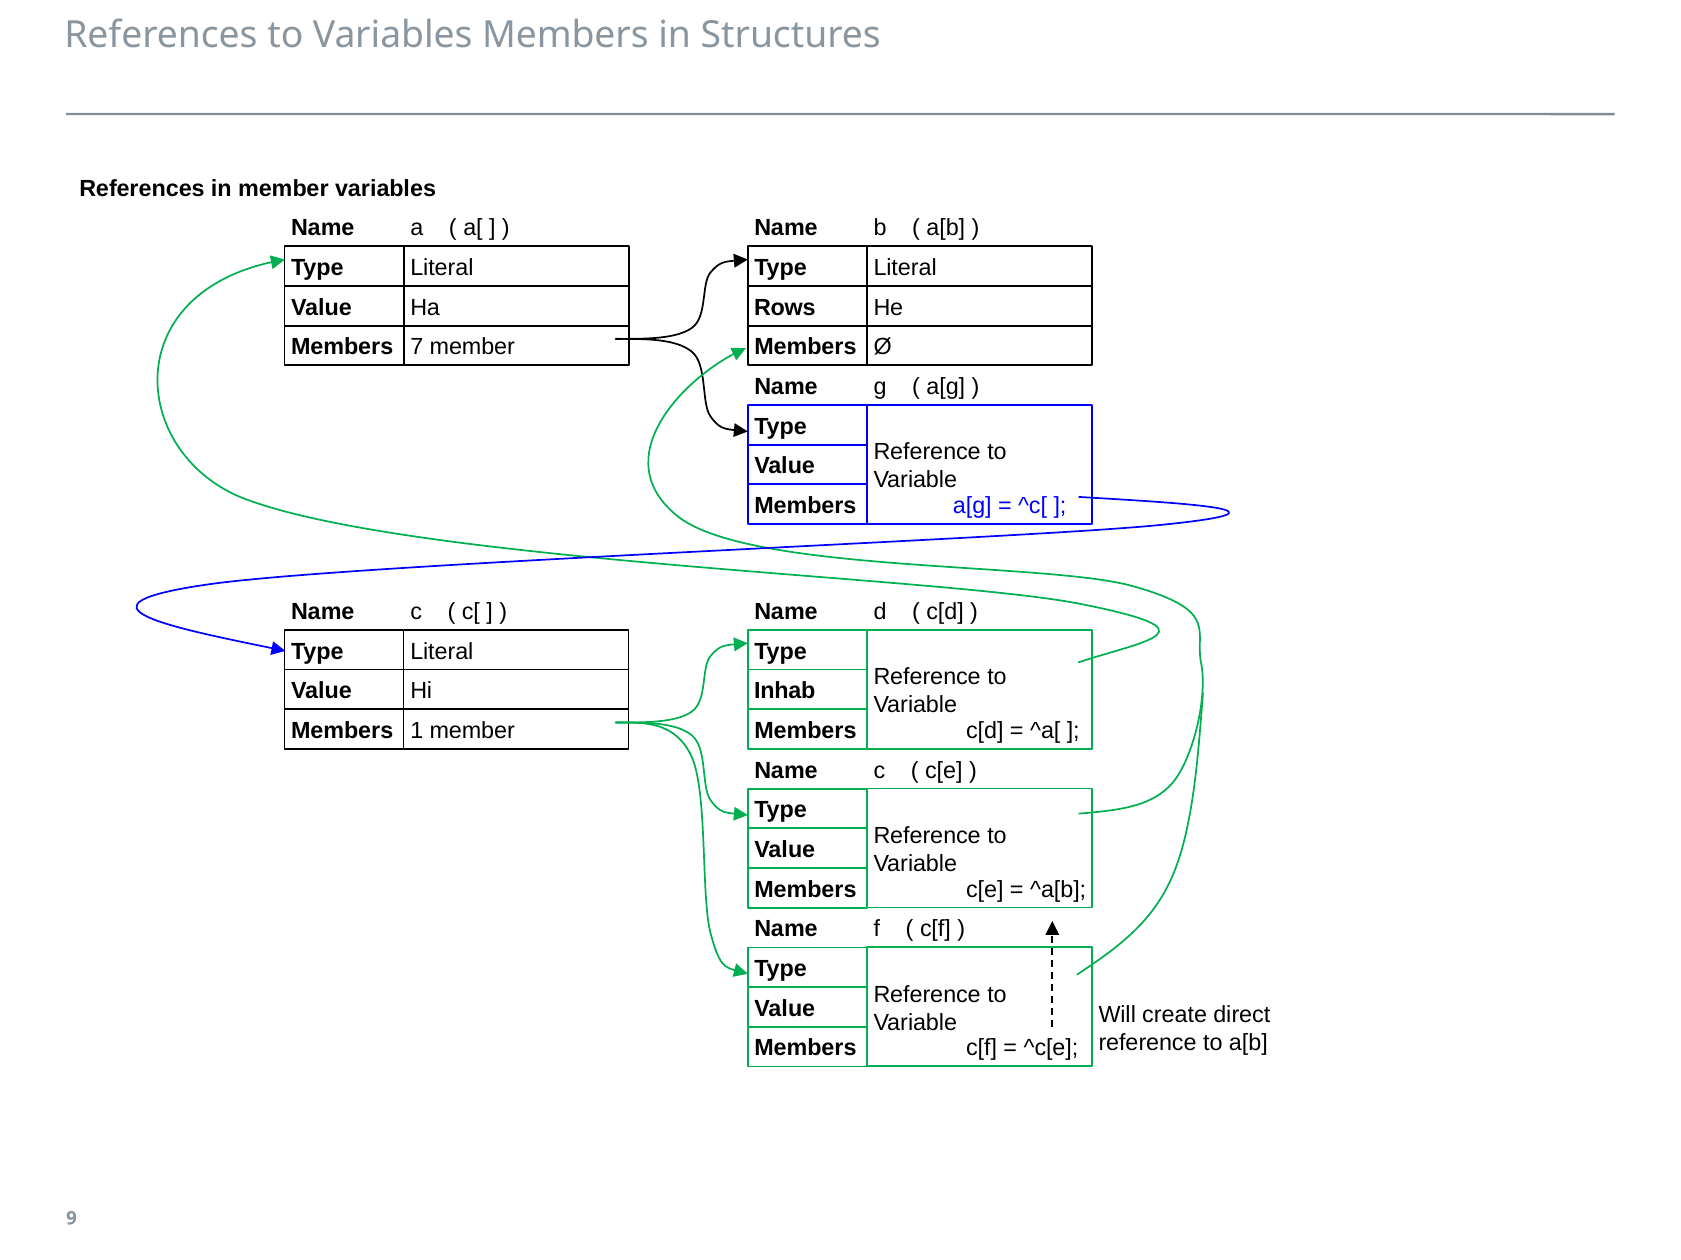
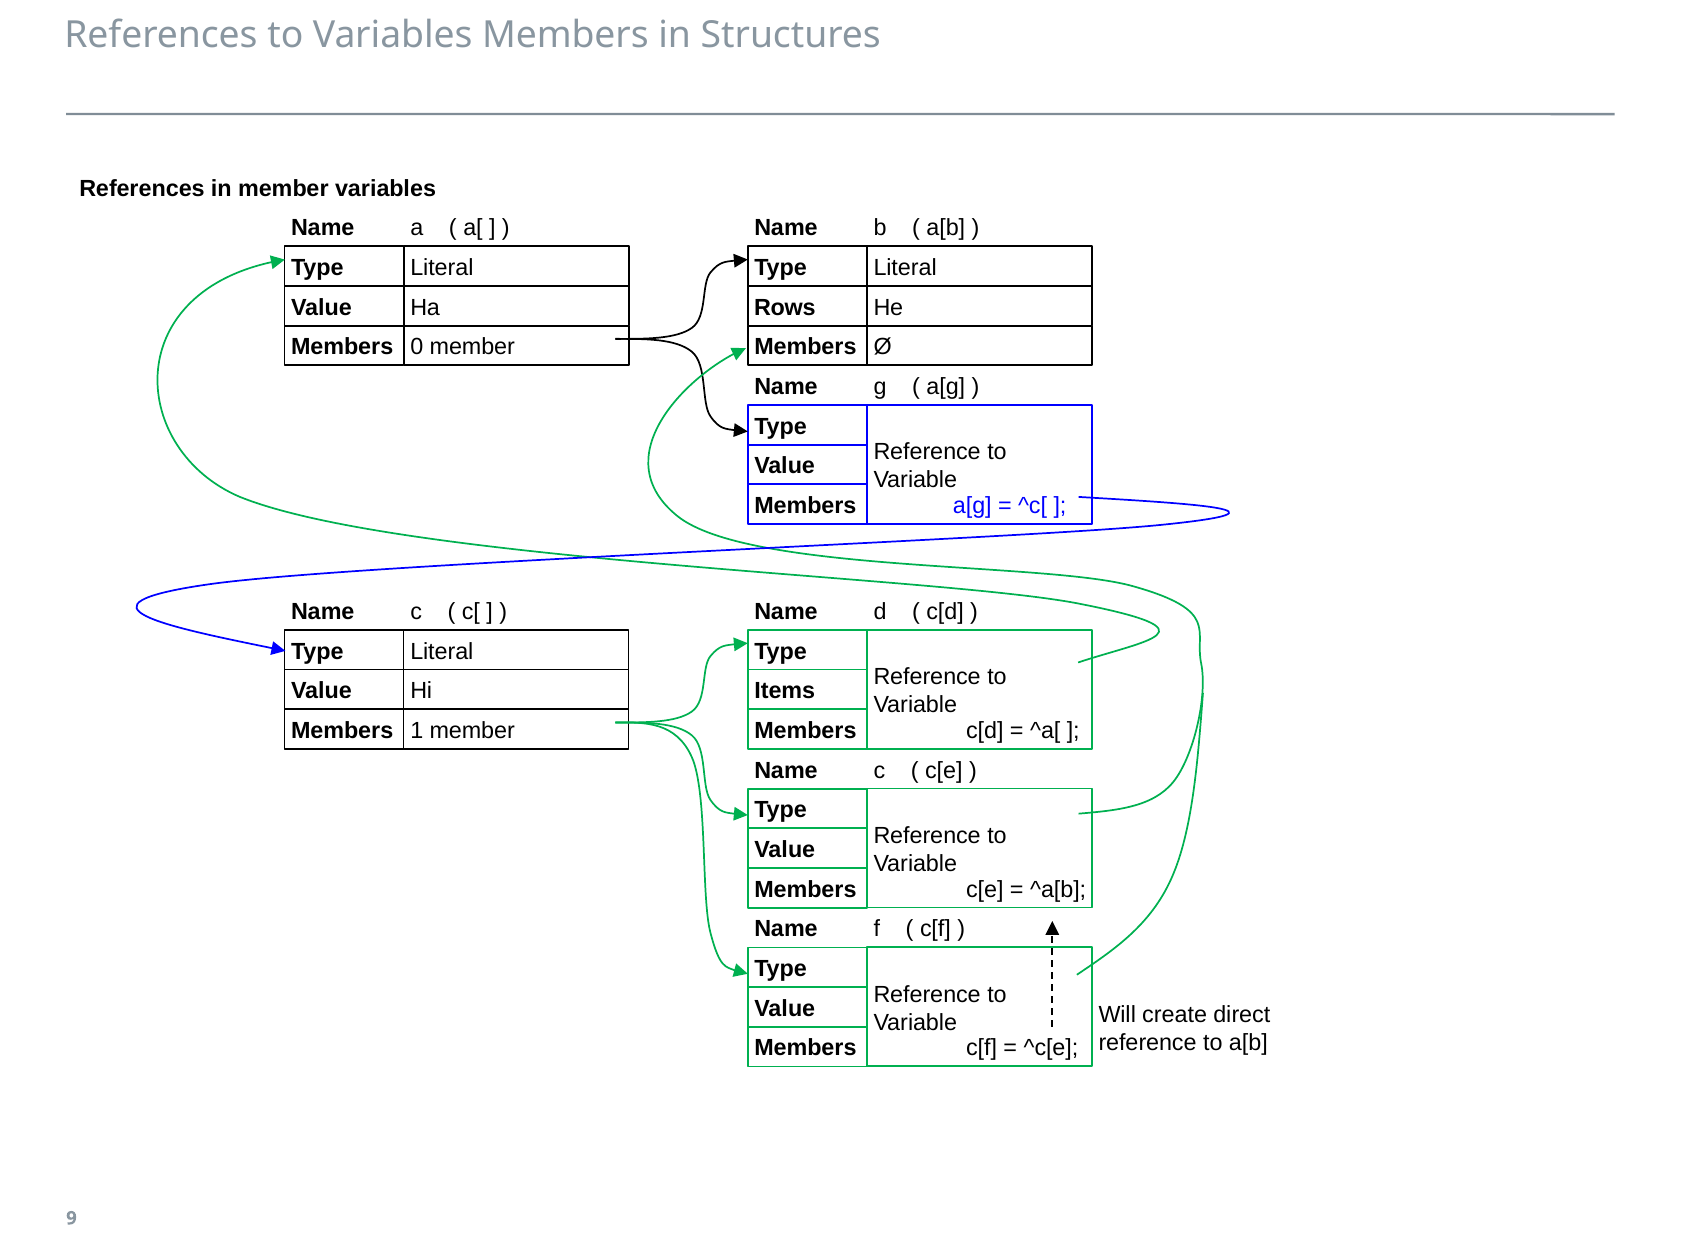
7: 7 -> 0 (417, 347)
Inhab: Inhab -> Items (785, 691)
